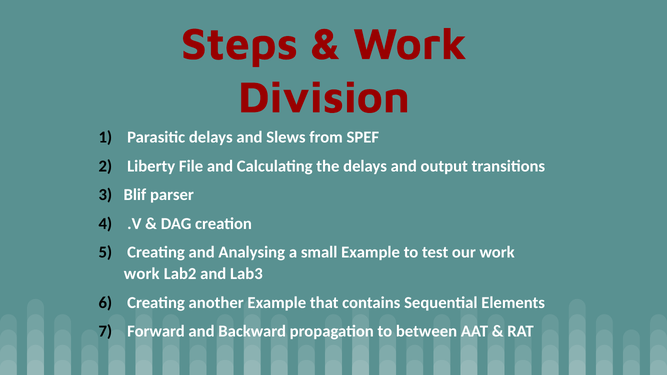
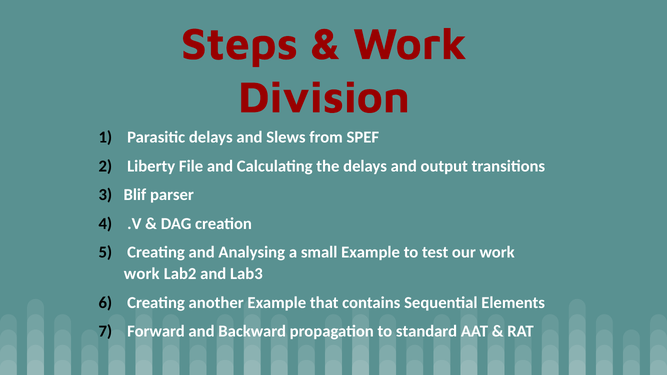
between: between -> standard (427, 332)
